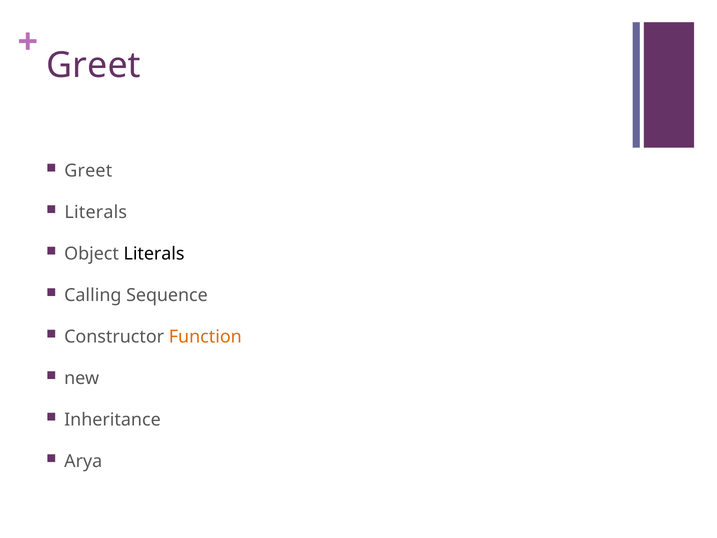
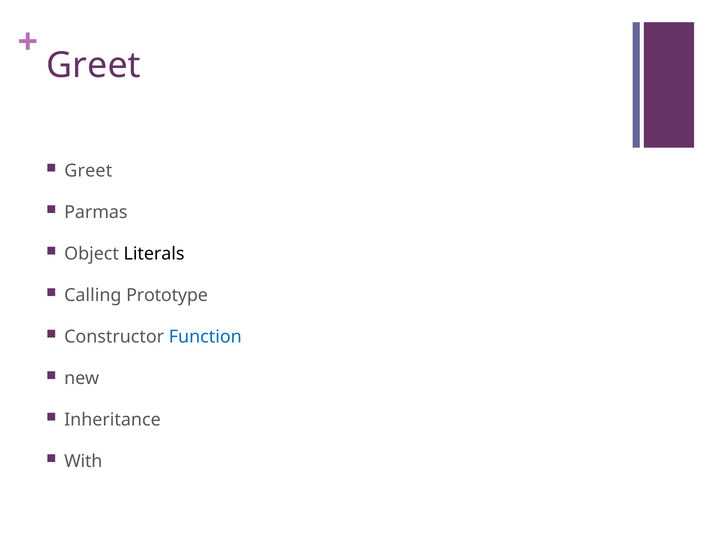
Literals: Literals -> Parmas (96, 212)
Sequence: Sequence -> Prototype (167, 295)
Function colour: orange -> blue (205, 337)
Arya: Arya -> With (83, 461)
